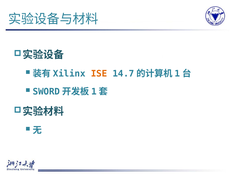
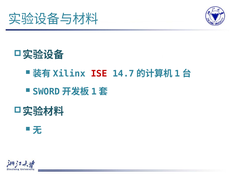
ISE colour: orange -> red (99, 74)
